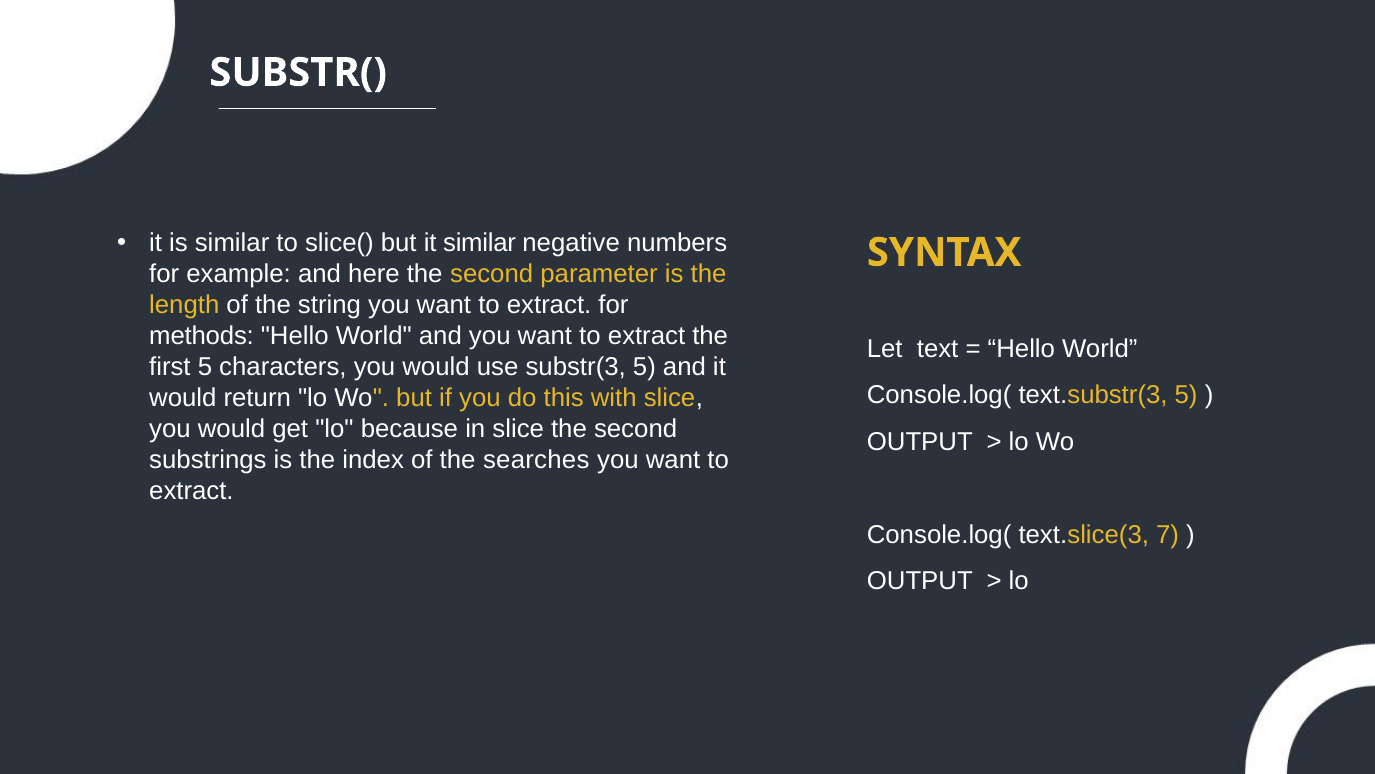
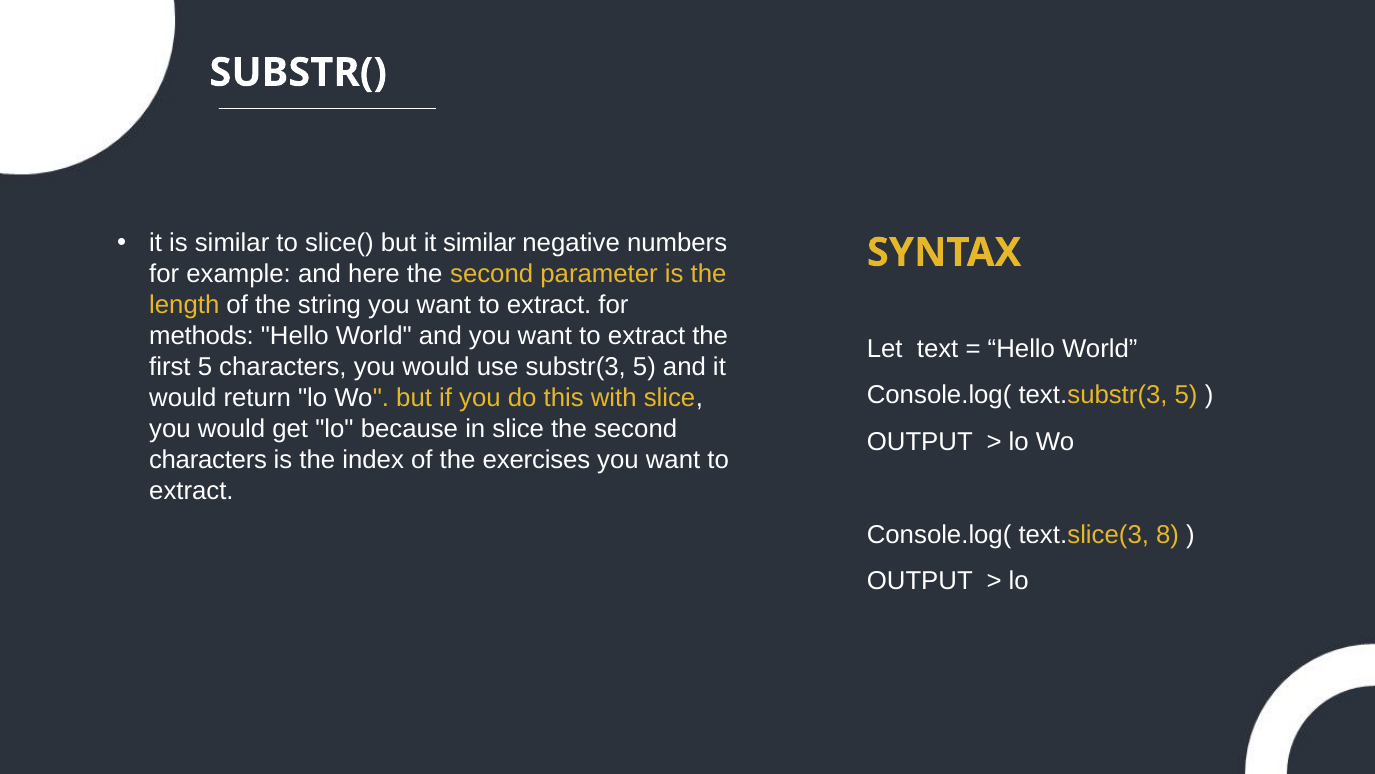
substrings: substrings -> characters (208, 459)
searches: searches -> exercises (536, 459)
7: 7 -> 8 (1167, 534)
